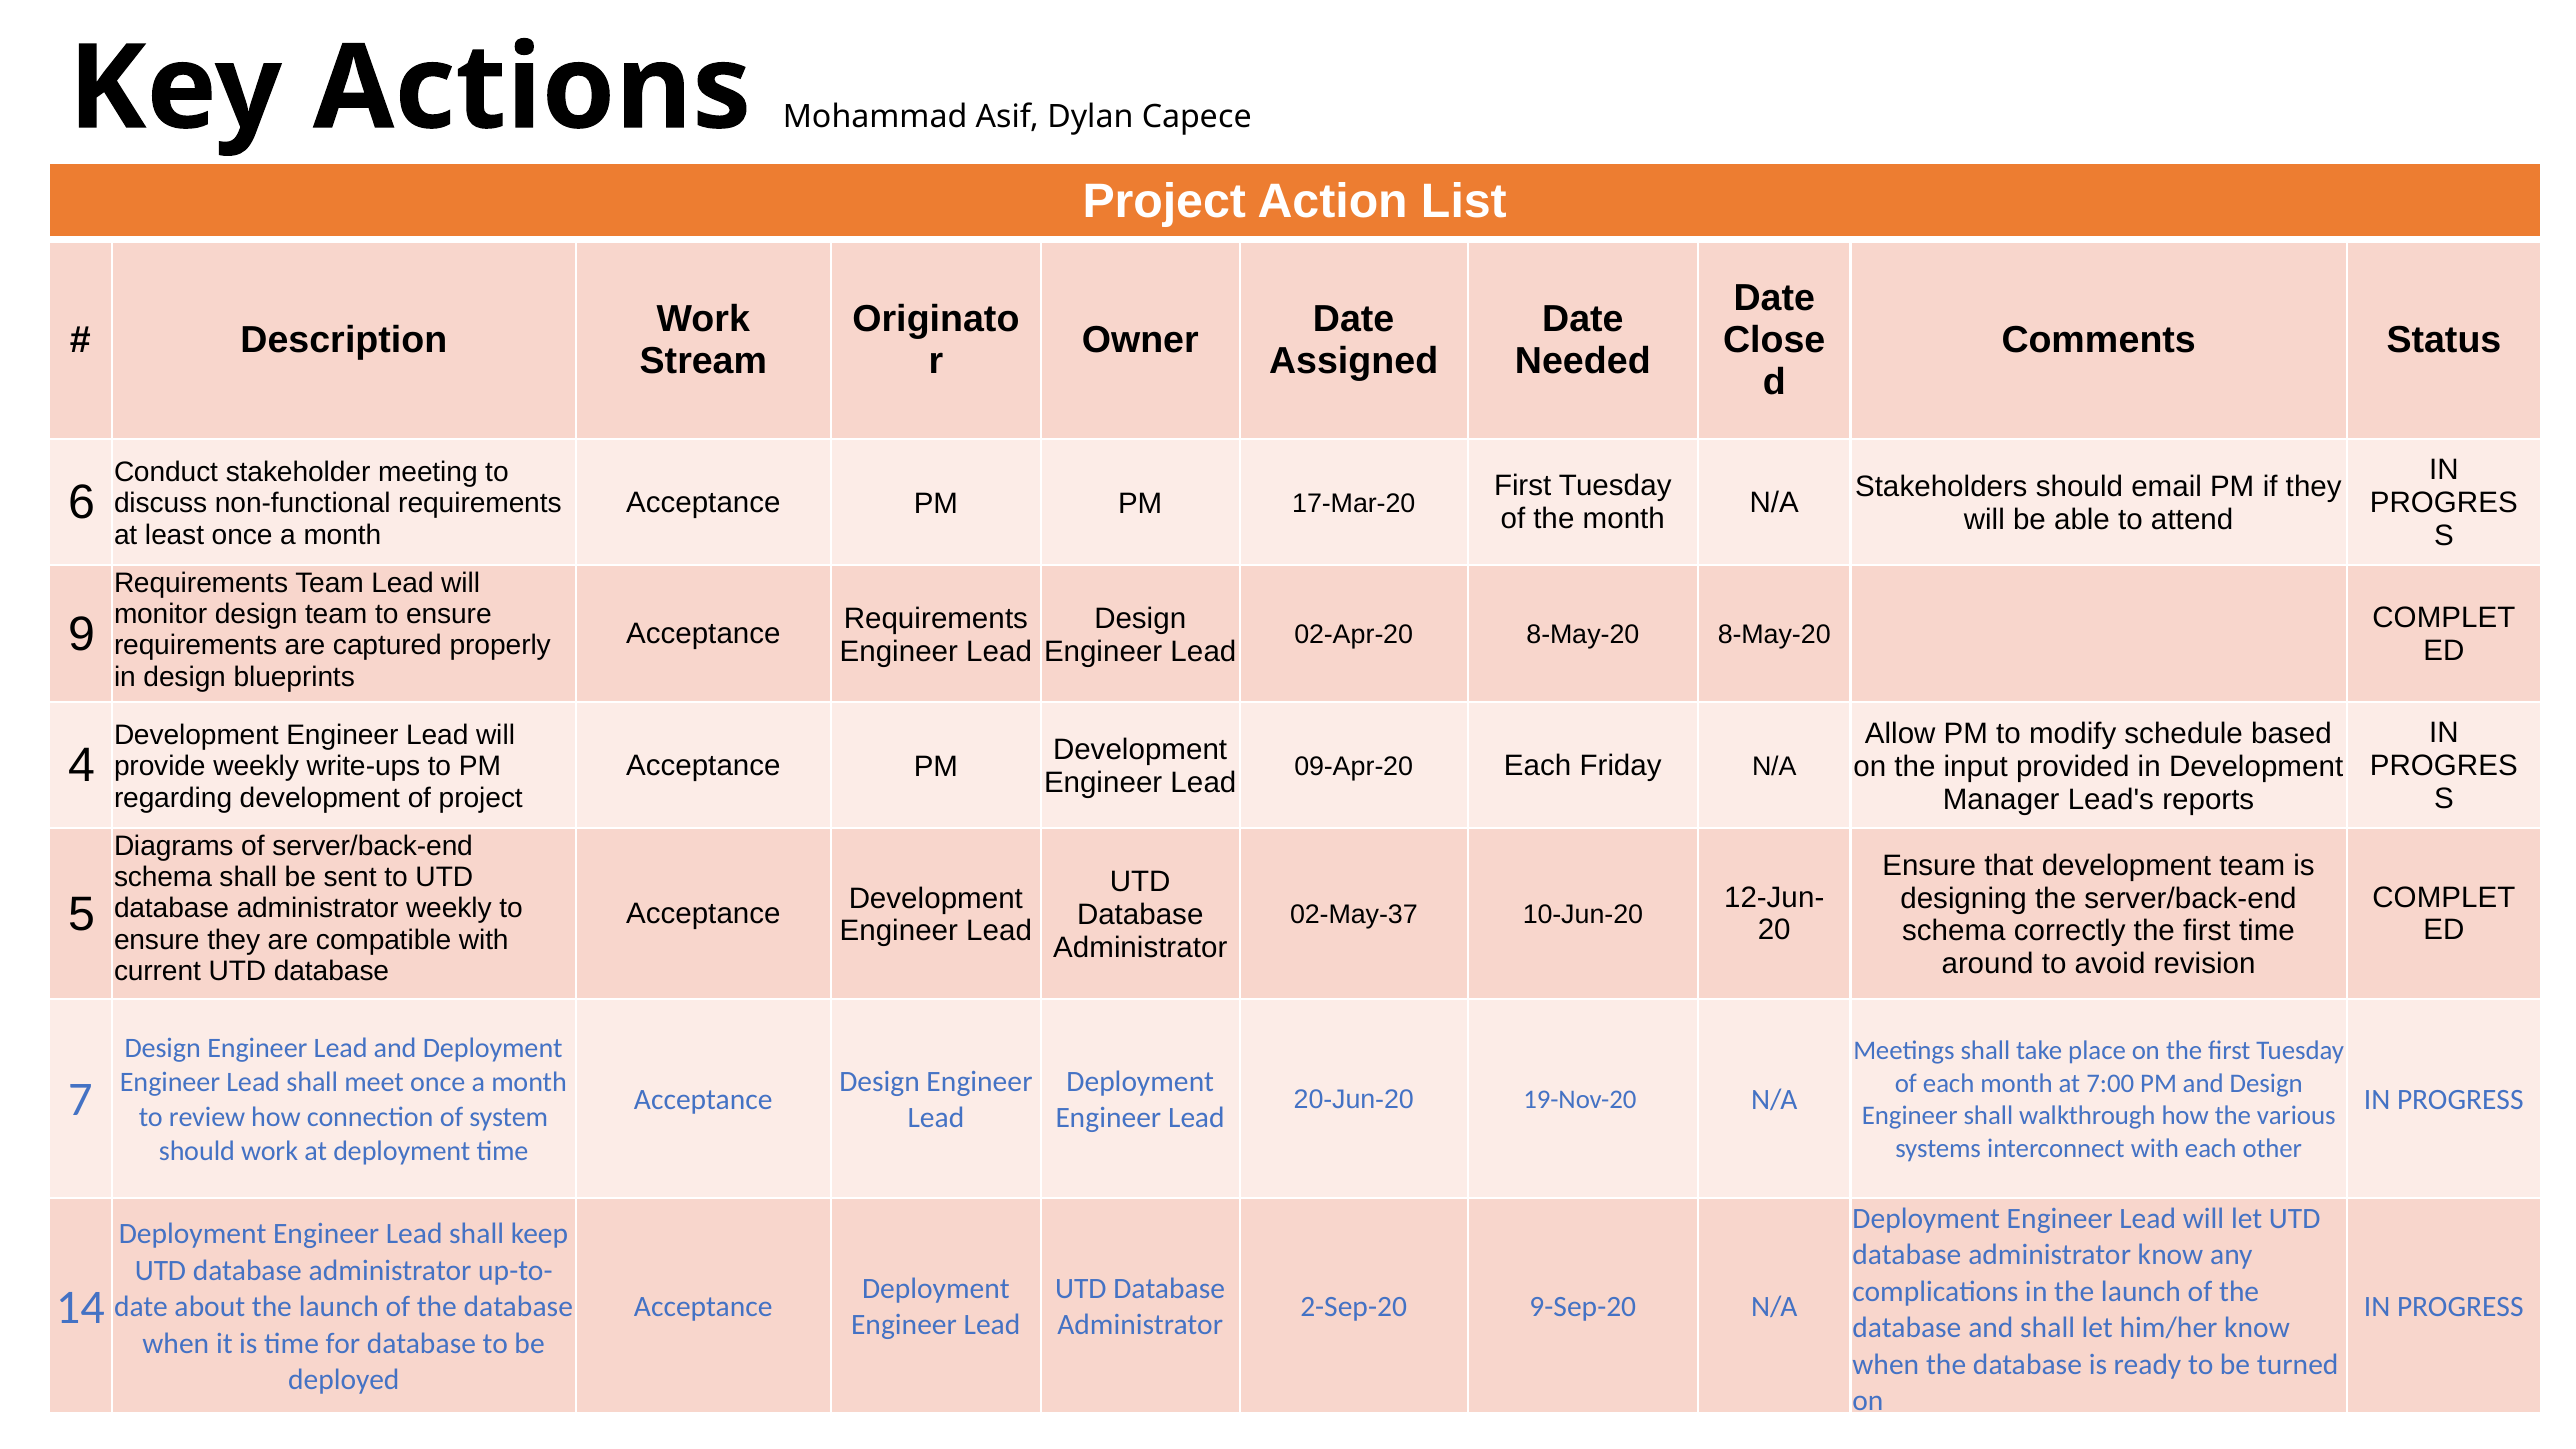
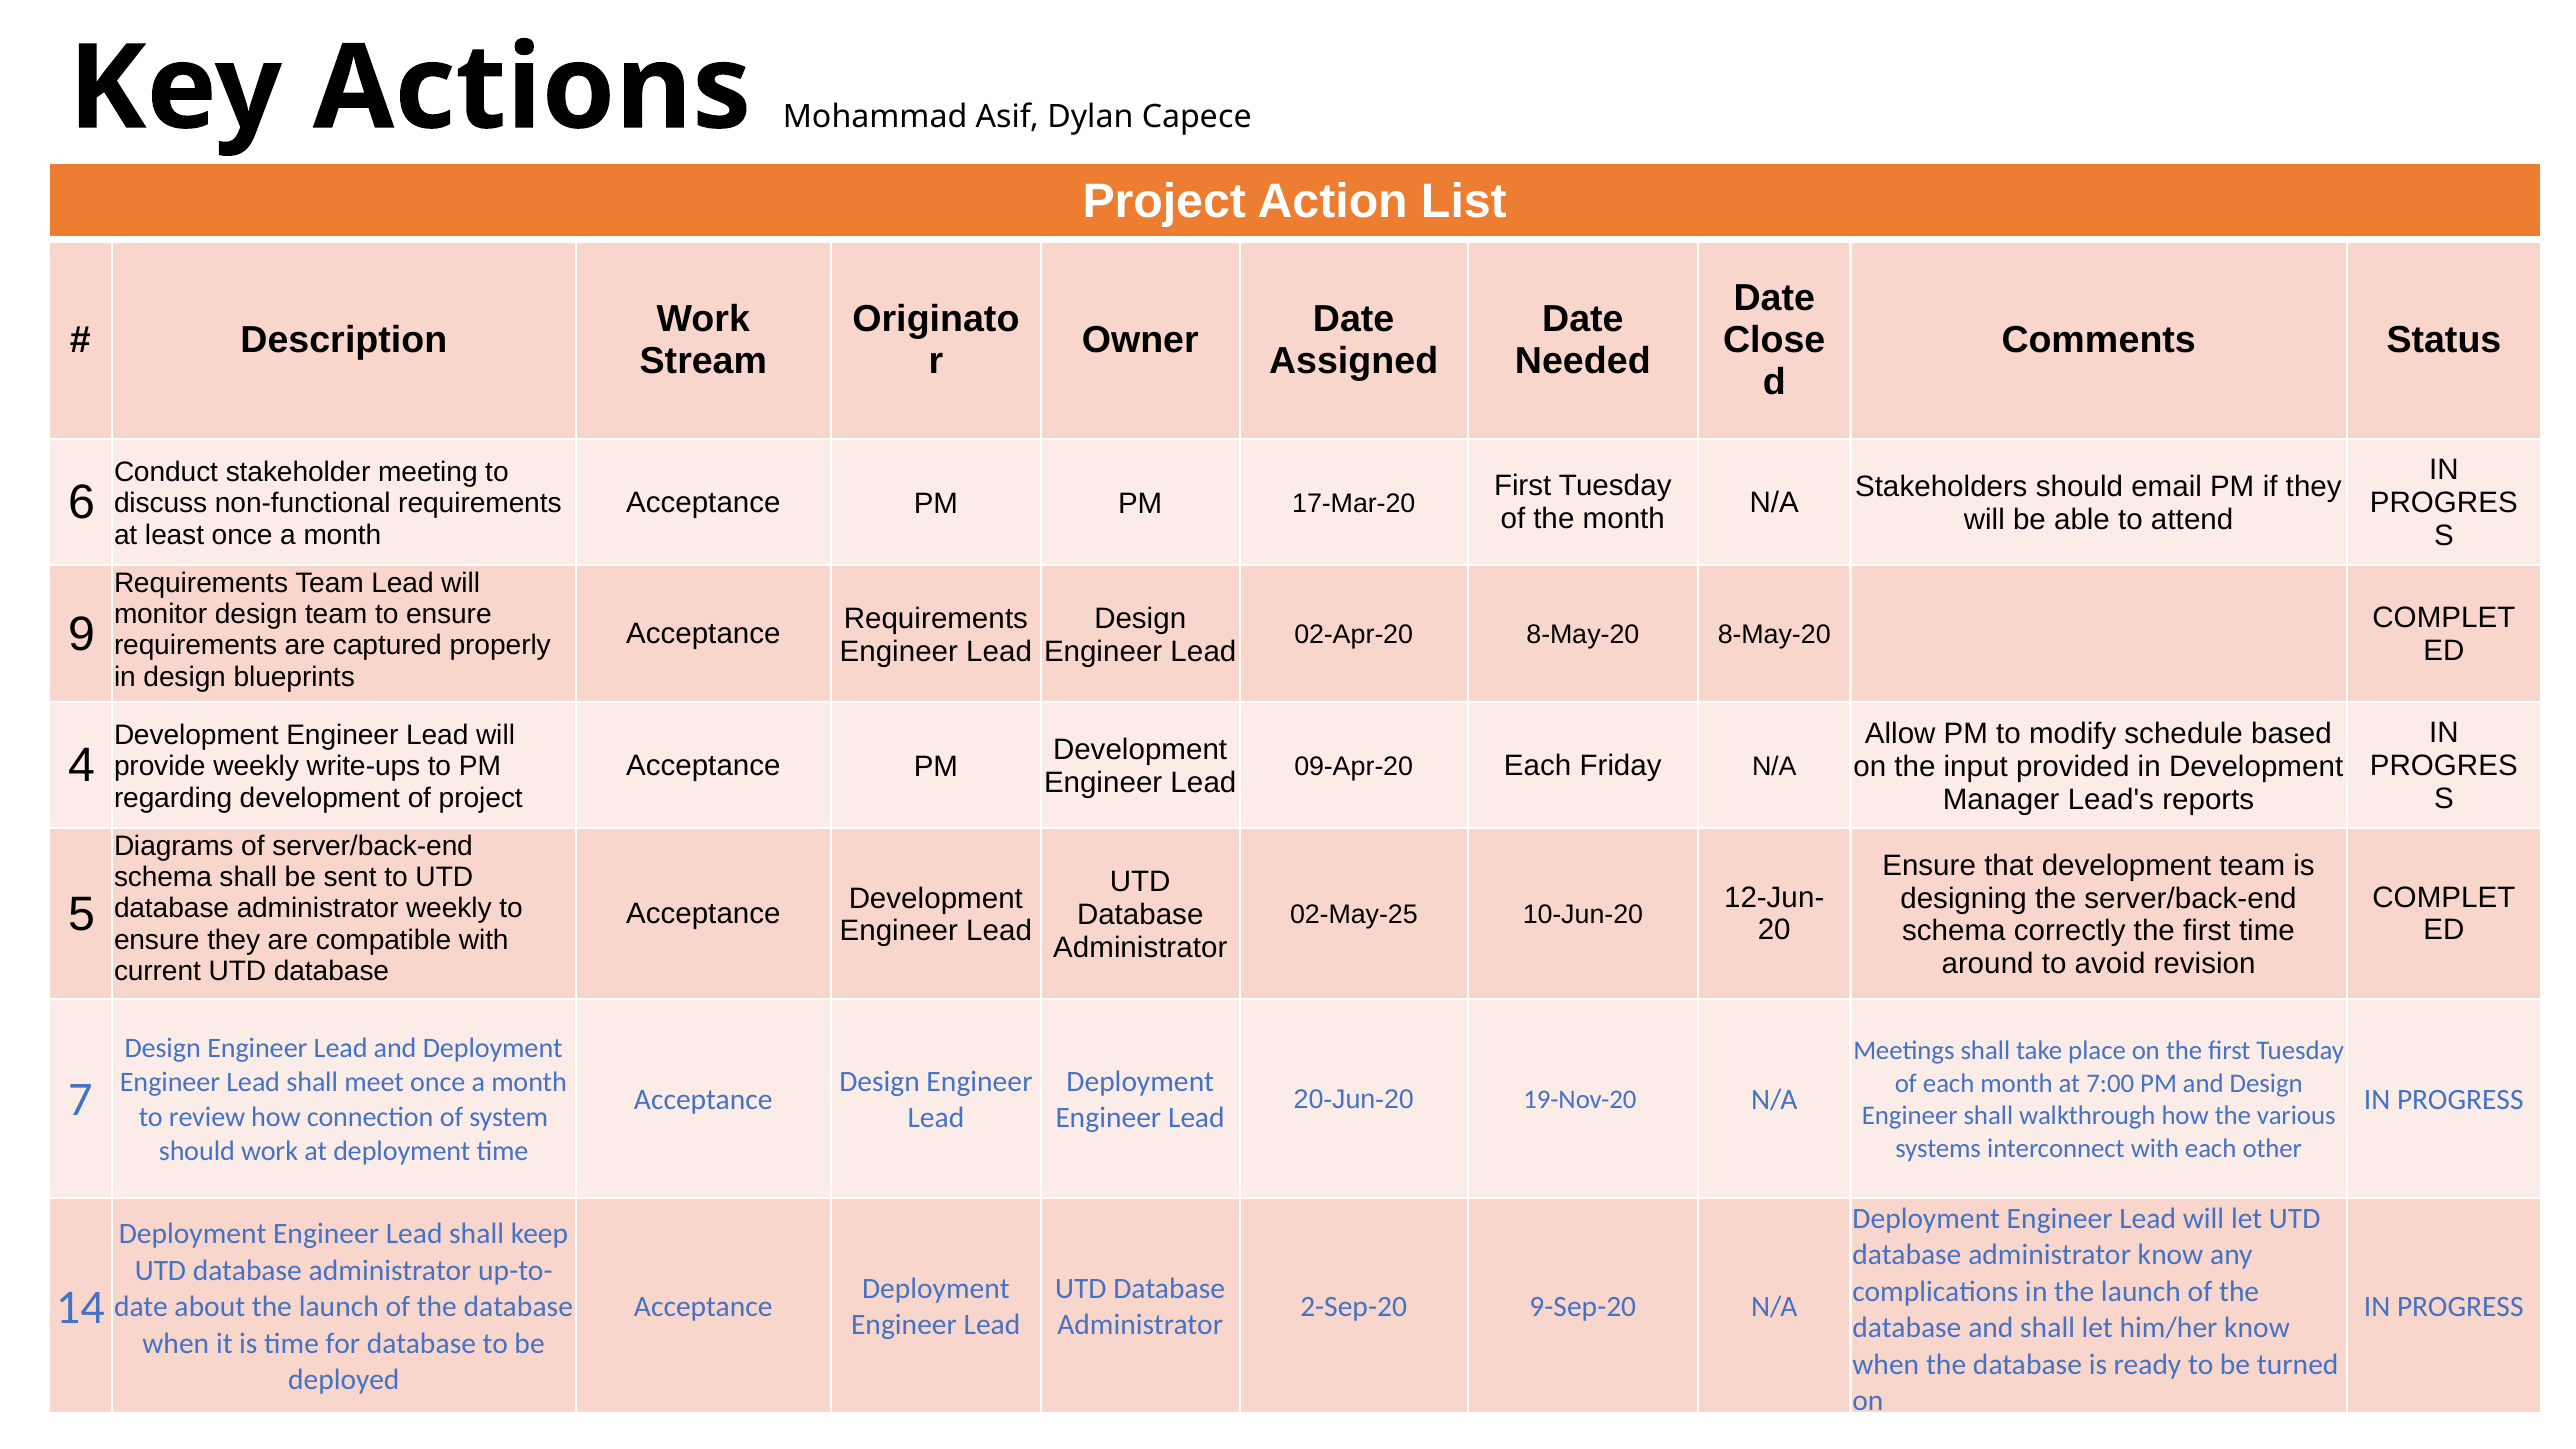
02-May-37: 02-May-37 -> 02-May-25 (1354, 915)
